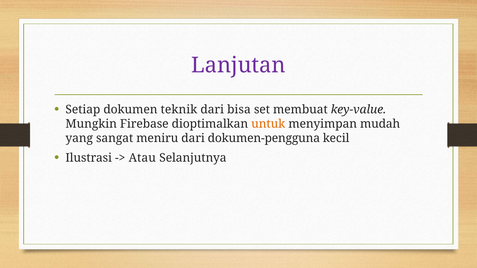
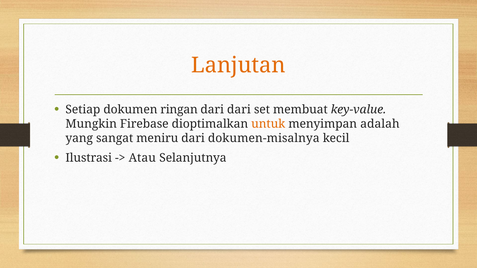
Lanjutan colour: purple -> orange (238, 65)
teknik: teknik -> ringan (179, 110)
dari bisa: bisa -> dari (239, 110)
mudah: mudah -> adalah (380, 124)
dokumen-pengguna: dokumen-pengguna -> dokumen-misalnya (264, 138)
